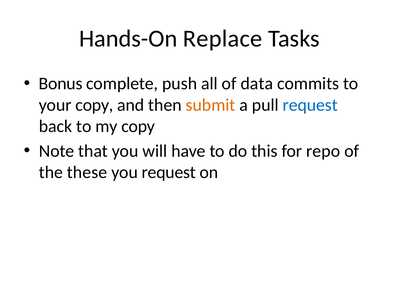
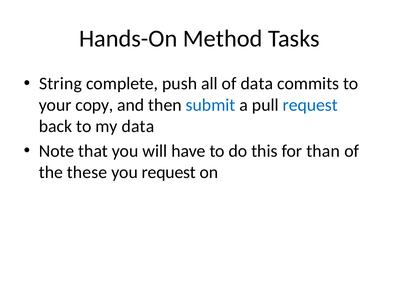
Replace: Replace -> Method (223, 39)
Bonus: Bonus -> String (60, 84)
submit colour: orange -> blue (211, 105)
my copy: copy -> data (138, 126)
repo: repo -> than (323, 151)
